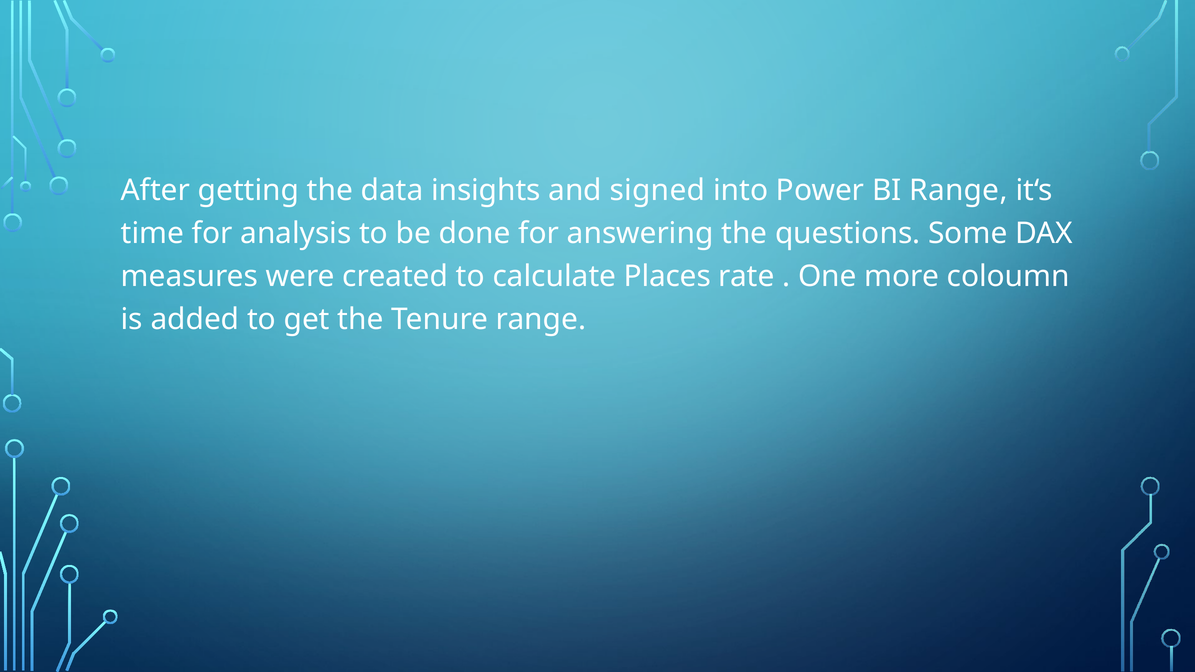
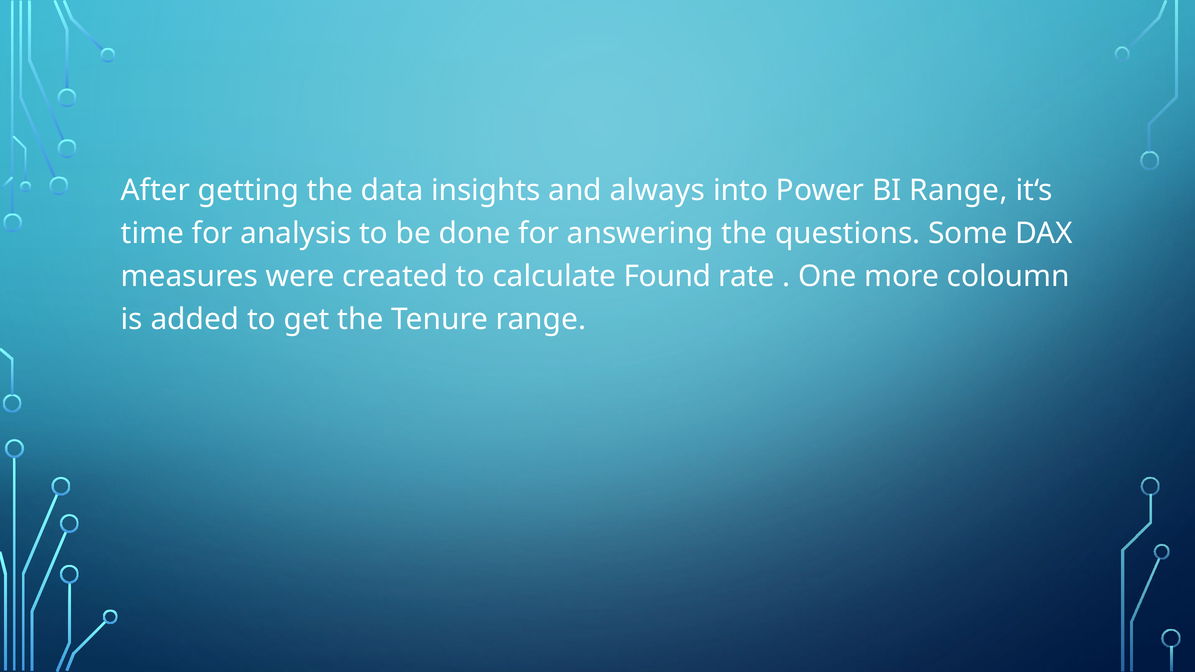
signed: signed -> always (657, 190)
Places: Places -> Found (667, 277)
